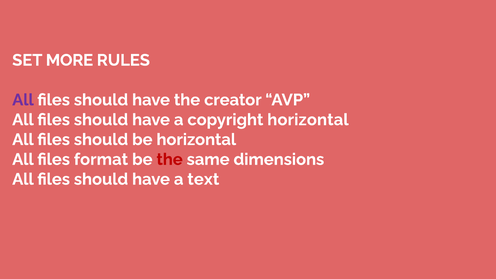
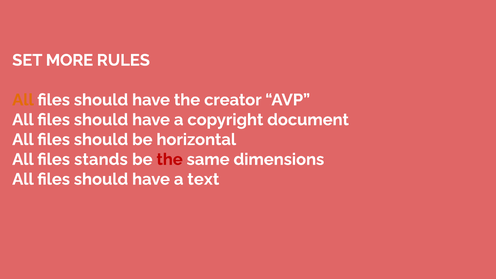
All colour: purple -> orange (23, 100)
copyright horizontal: horizontal -> document (308, 120)
format: format -> stands (101, 159)
